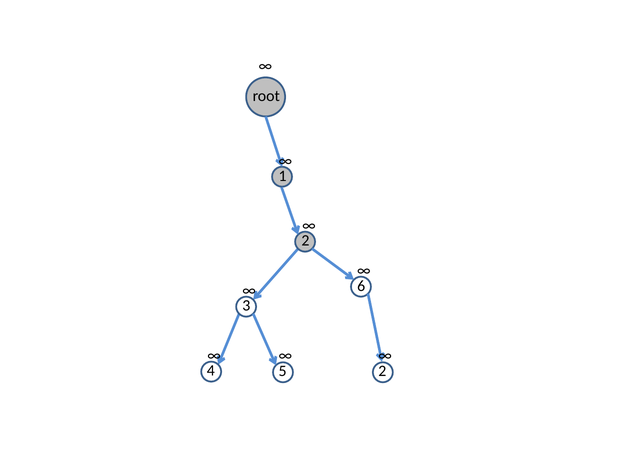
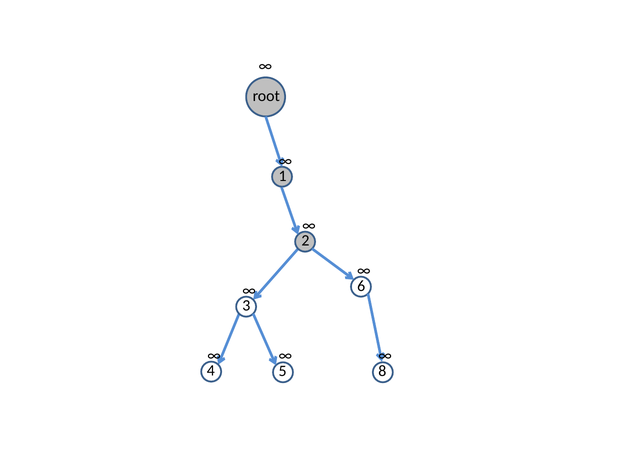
4 2: 2 -> 8 (382, 371)
